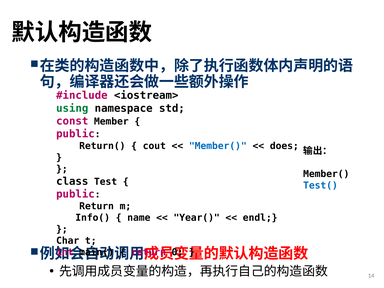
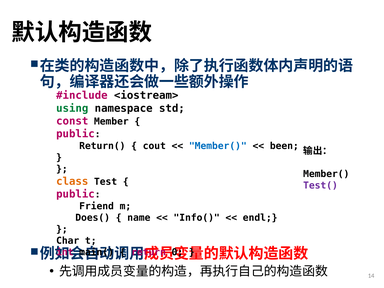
does: does -> been (284, 146)
class colour: black -> orange (72, 181)
Test( colour: blue -> purple (320, 186)
Return: Return -> Friend (97, 206)
Info(: Info( -> Does( (93, 218)
Year(: Year( -> Info( (197, 218)
